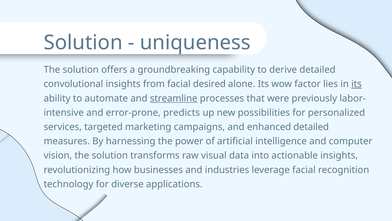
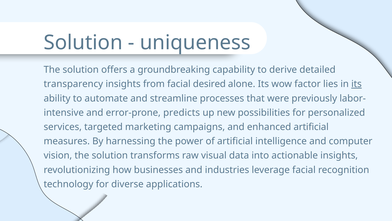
convolutional: convolutional -> transparency (73, 84)
streamline underline: present -> none (174, 98)
enhanced detailed: detailed -> artificial (311, 127)
